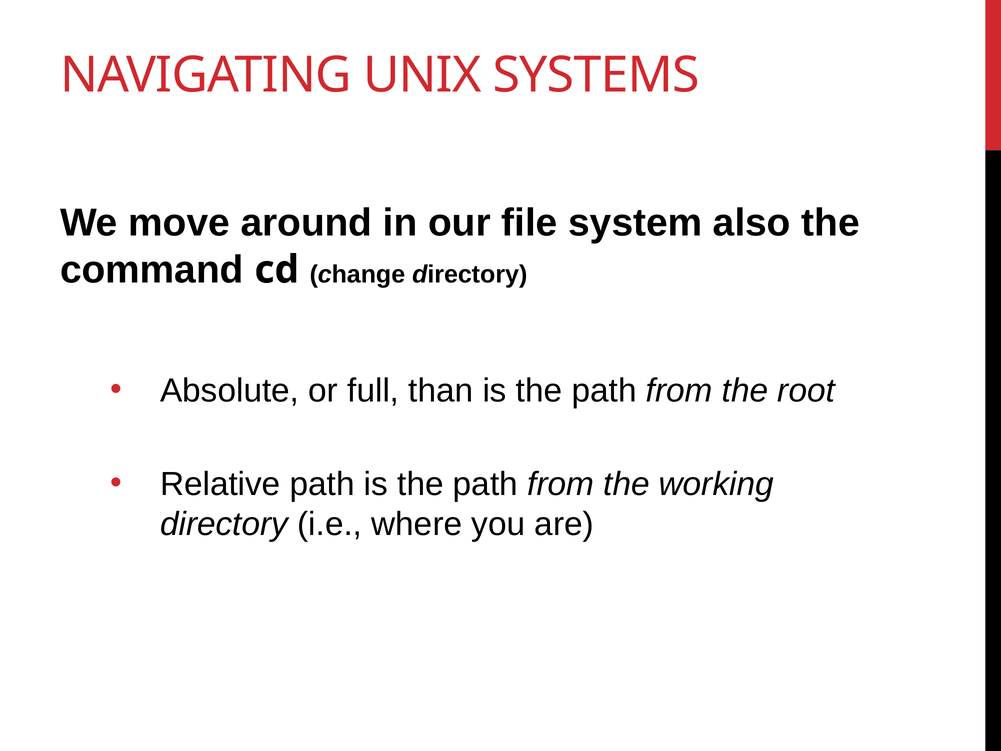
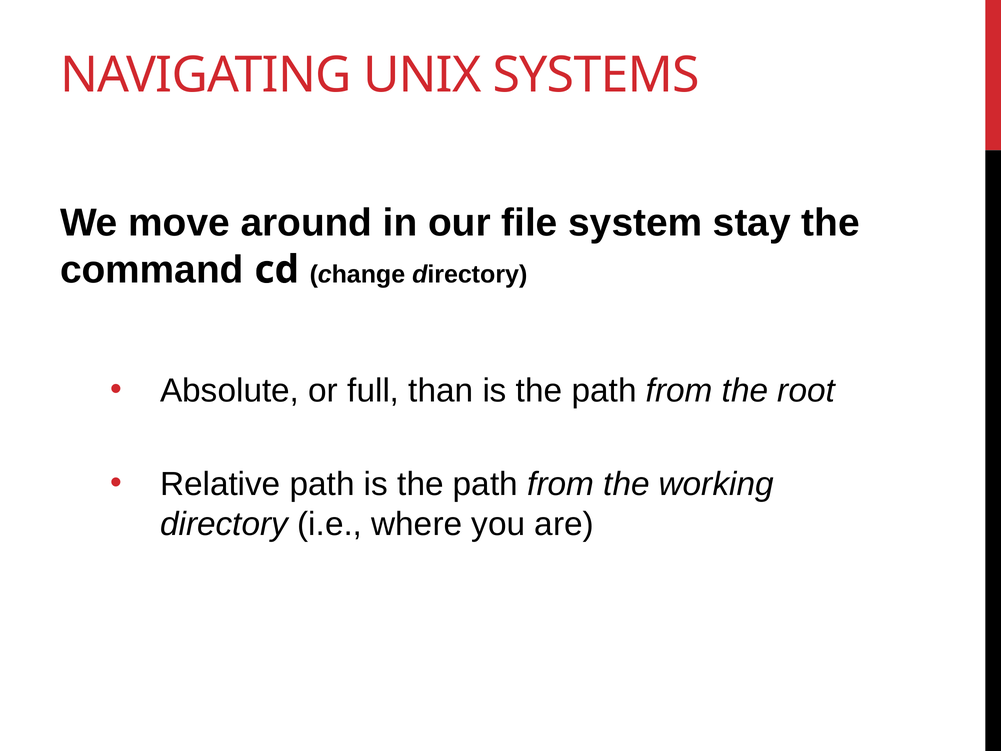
also: also -> stay (752, 223)
